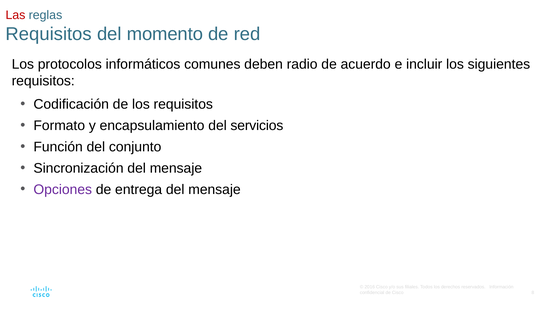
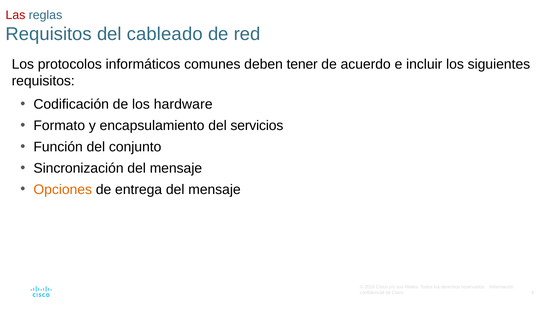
momento: momento -> cableado (165, 34)
radio: radio -> tener (302, 64)
los requisitos: requisitos -> hardware (183, 104)
Opciones colour: purple -> orange (63, 190)
